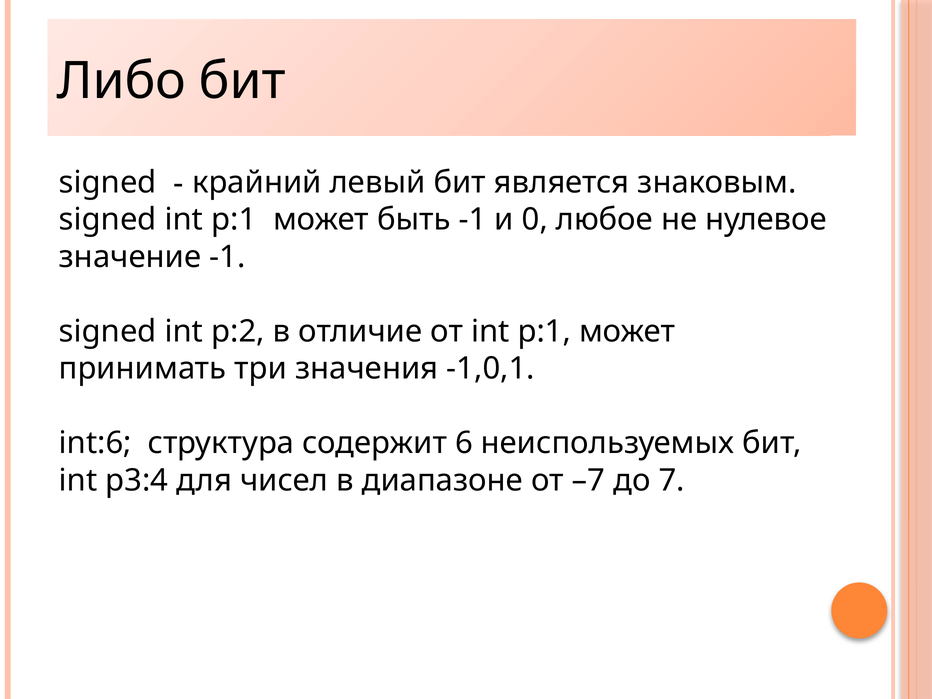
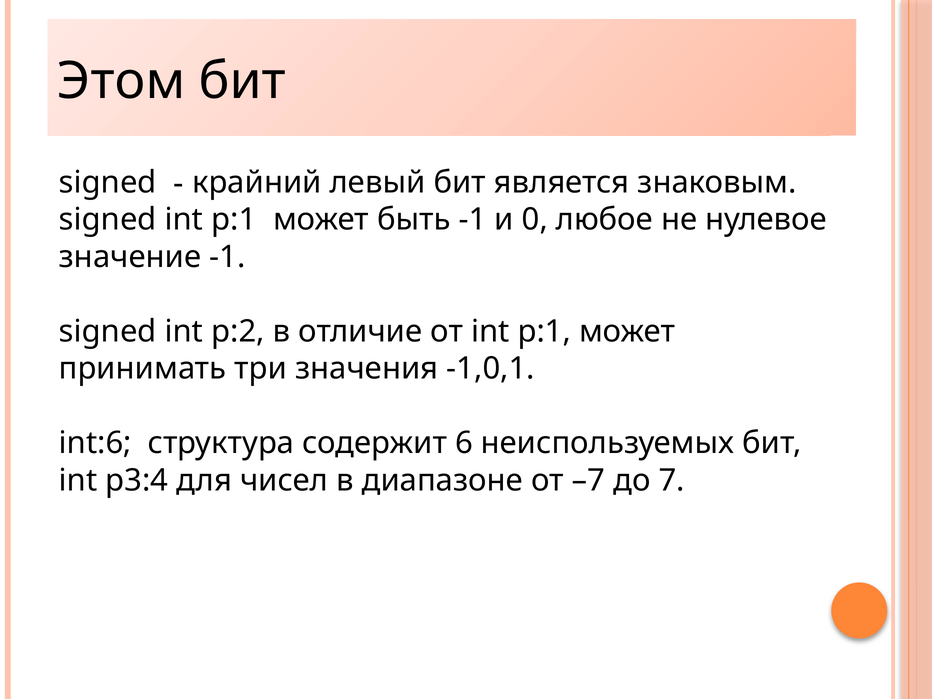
Либо: Либо -> Этом (121, 81)
